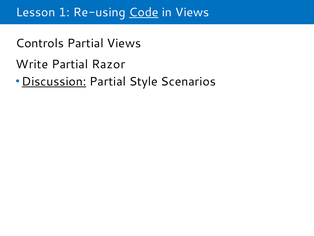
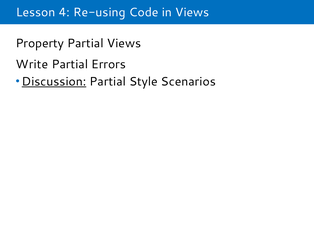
1: 1 -> 4 (64, 12)
Code underline: present -> none (144, 12)
Controls: Controls -> Property (40, 43)
Razor: Razor -> Errors (109, 64)
